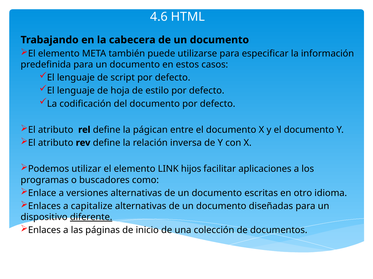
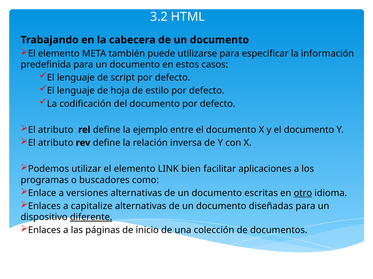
4.6: 4.6 -> 3.2 (159, 17)
págican: págican -> ejemplo (150, 130)
hijos: hijos -> bien (191, 169)
otro underline: none -> present (303, 193)
